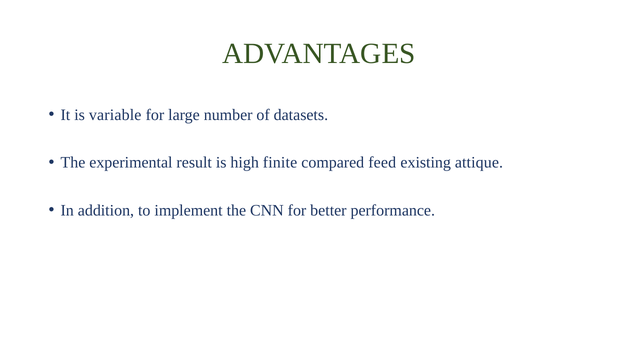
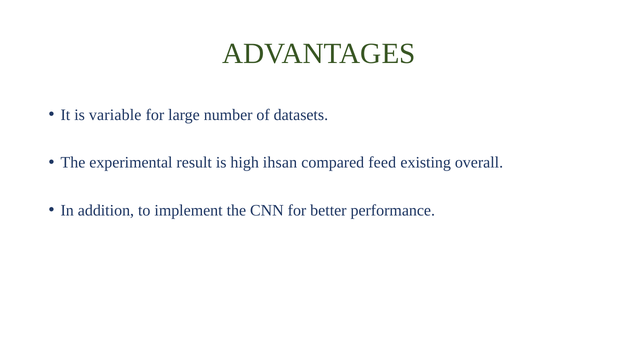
finite: finite -> ihsan (280, 163)
attique: attique -> overall (479, 163)
